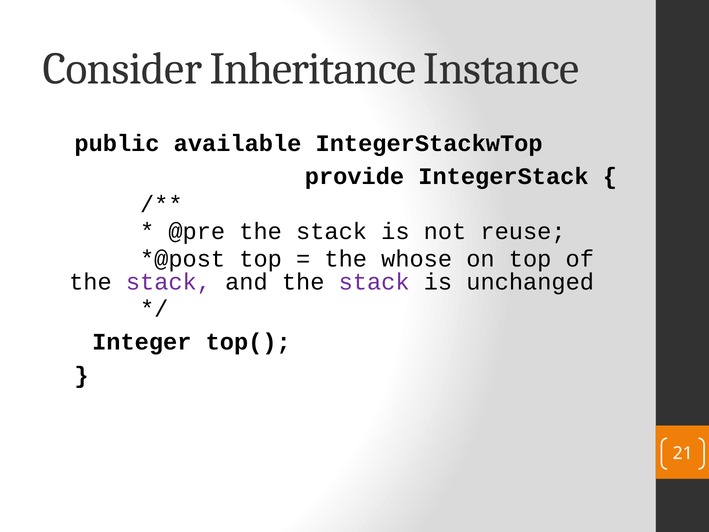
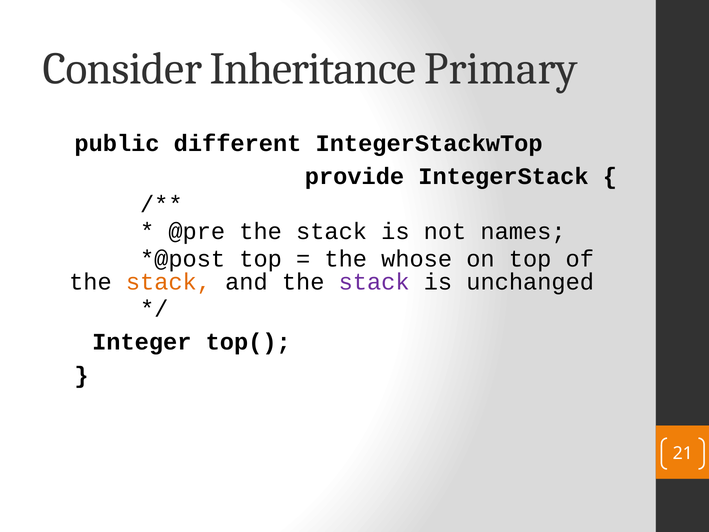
Instance: Instance -> Primary (501, 69)
available: available -> different (238, 143)
reuse: reuse -> names (523, 232)
stack colour: purple -> orange (168, 282)
